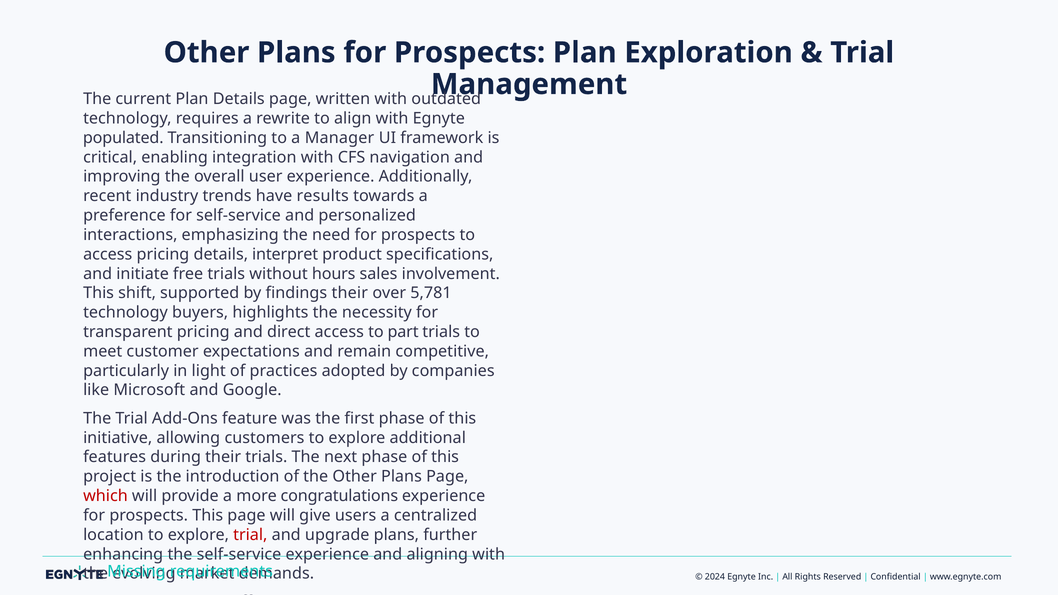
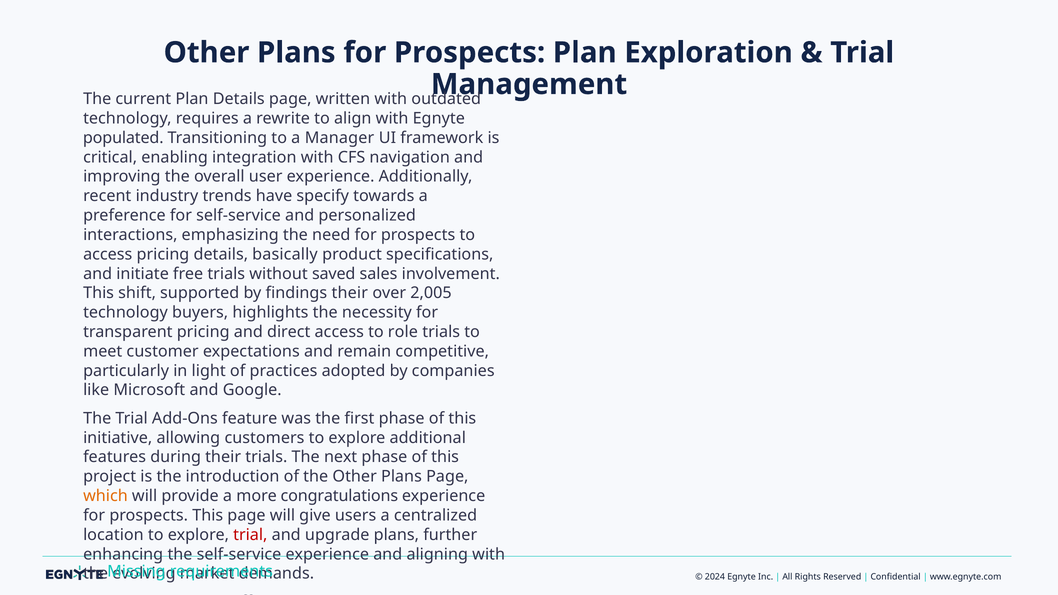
results: results -> specify (323, 196)
interpret: interpret -> basically (285, 254)
hours: hours -> saved (334, 274)
5,781: 5,781 -> 2,005 (431, 293)
part: part -> role (403, 332)
which colour: red -> orange (105, 496)
